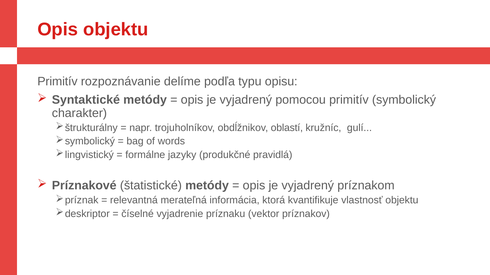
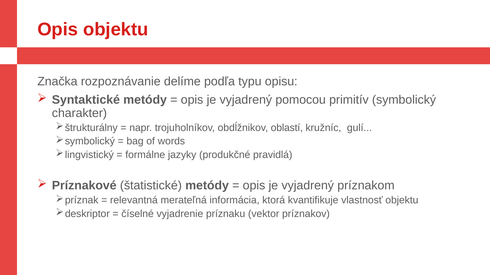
Primitív: Primitív -> Značka (57, 82)
